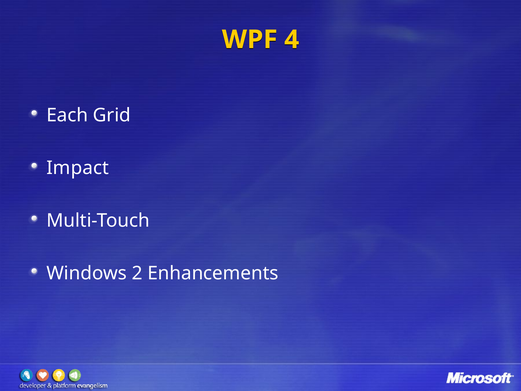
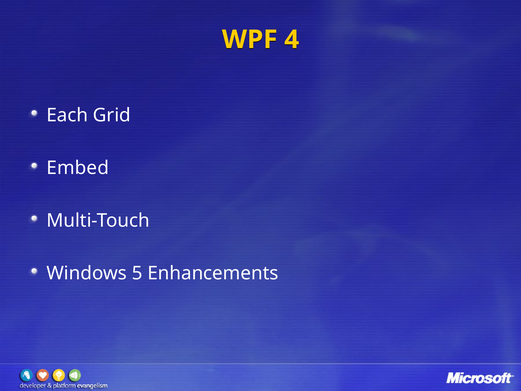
Impact: Impact -> Embed (78, 168)
2: 2 -> 5 (137, 273)
